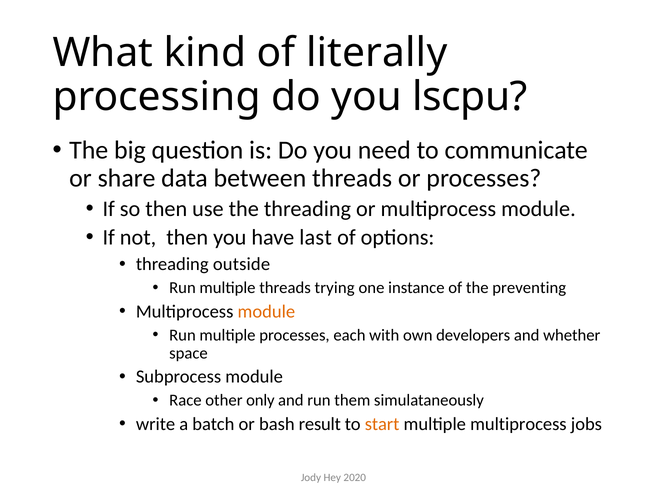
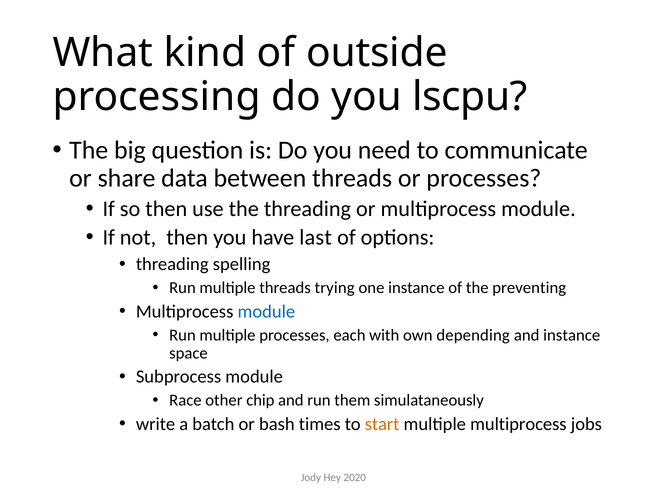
literally: literally -> outside (377, 53)
outside: outside -> spelling (242, 264)
module colour: orange -> blue (266, 312)
developers: developers -> depending (473, 335)
and whether: whether -> instance (572, 335)
only: only -> chip (260, 401)
result: result -> times (320, 424)
